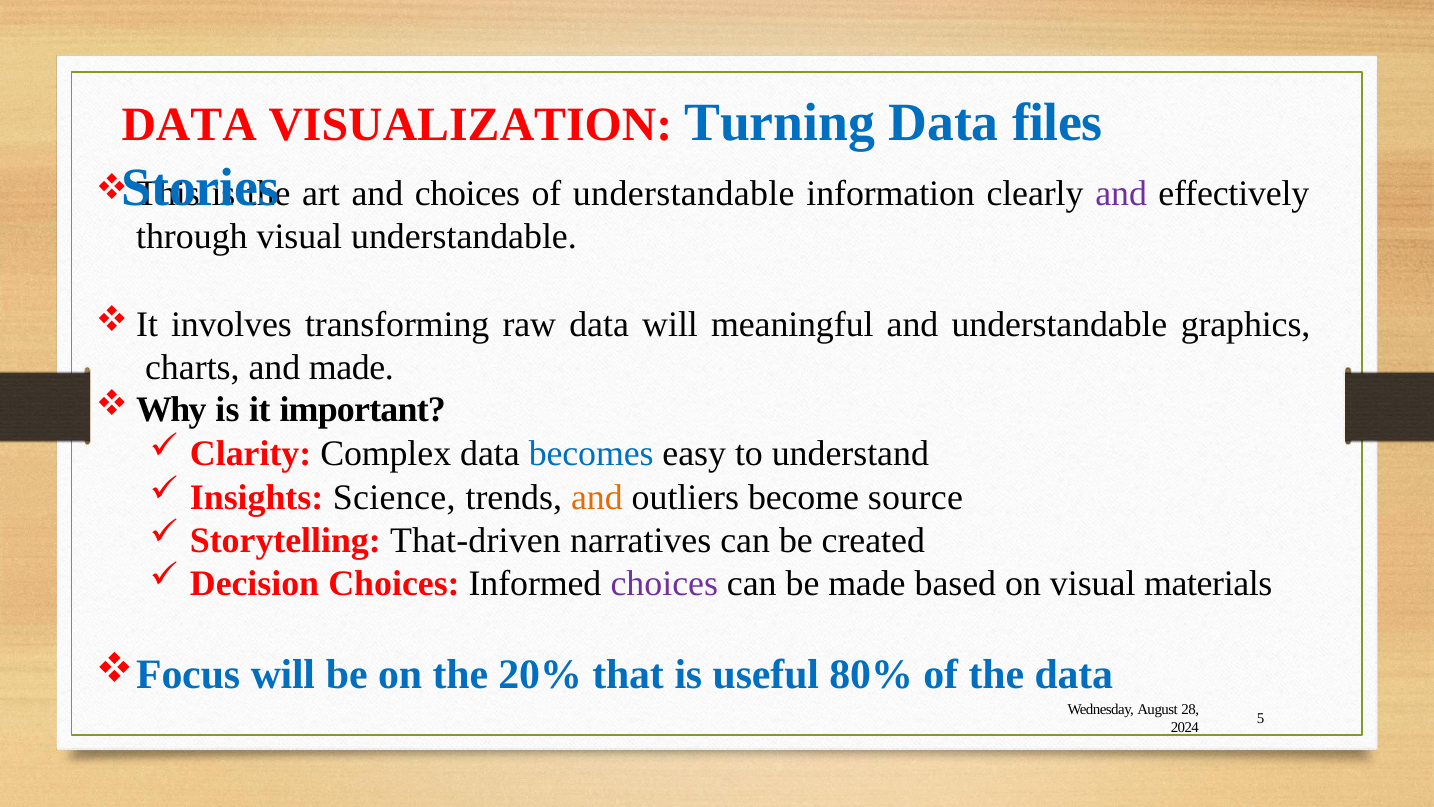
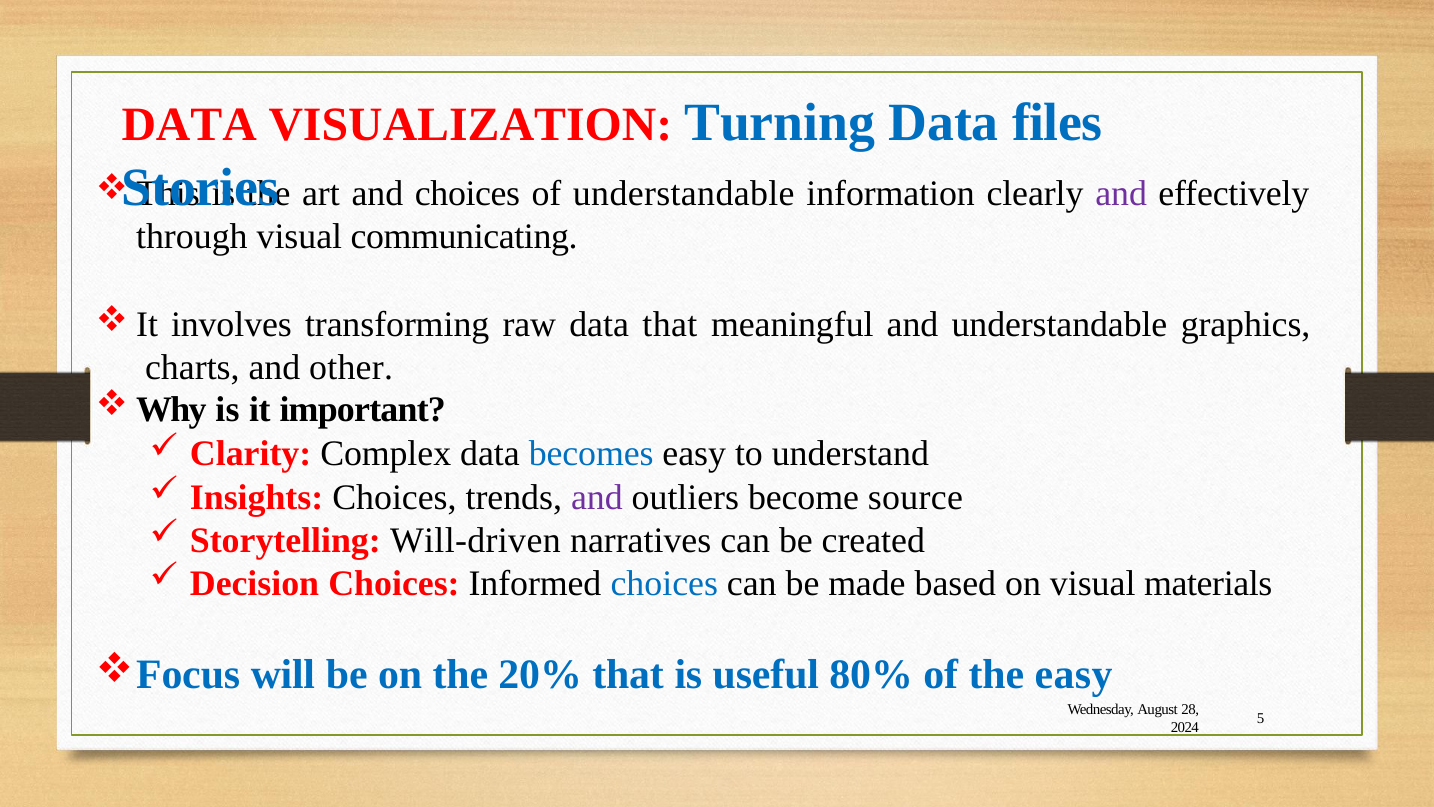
visual understandable: understandable -> communicating (464, 237)
data will: will -> that (670, 325)
and made: made -> other (351, 368)
Insights Science: Science -> Choices (394, 497)
and colour: orange -> purple (597, 497)
That-driven: That-driven -> Will-driven (475, 540)
choices colour: purple -> blue (664, 583)
the data: data -> easy (1074, 675)
